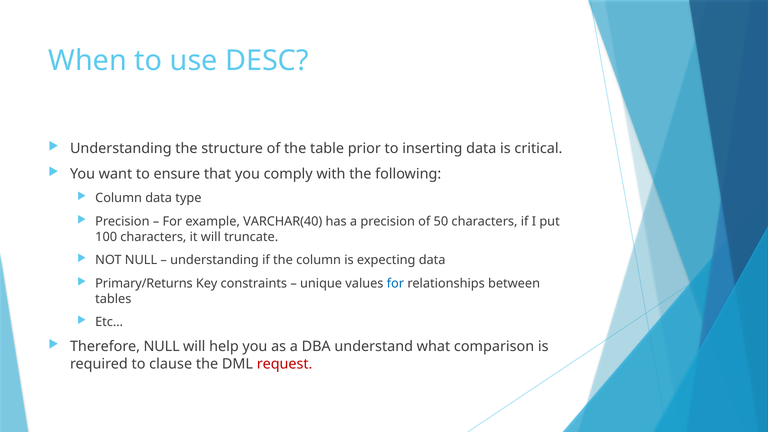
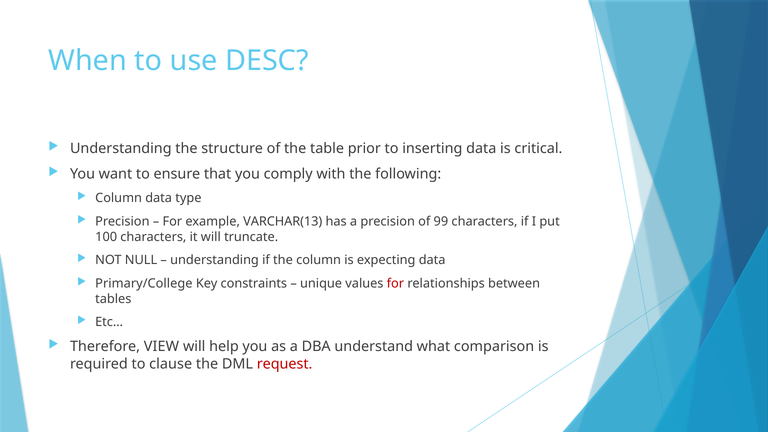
VARCHAR(40: VARCHAR(40 -> VARCHAR(13 (283, 221)
50: 50 -> 99 (441, 221)
Primary/Returns: Primary/Returns -> Primary/College (144, 284)
for colour: blue -> red (395, 284)
Therefore NULL: NULL -> VIEW (161, 347)
